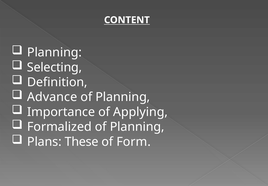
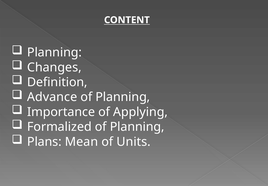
Selecting: Selecting -> Changes (54, 67)
These: These -> Mean (81, 141)
Form: Form -> Units (134, 141)
